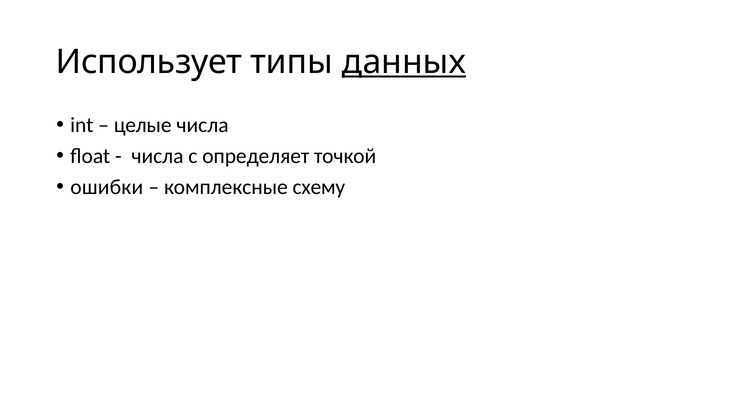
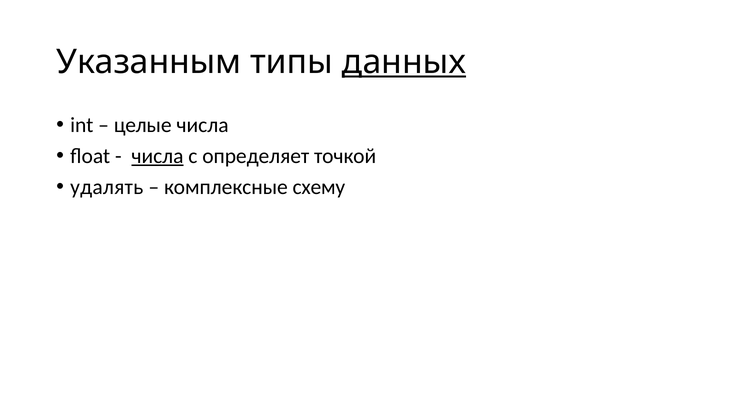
Использует: Использует -> Указанным (149, 62)
числа underline: none -> present (157, 156)
ошибки: ошибки -> удалять (107, 187)
